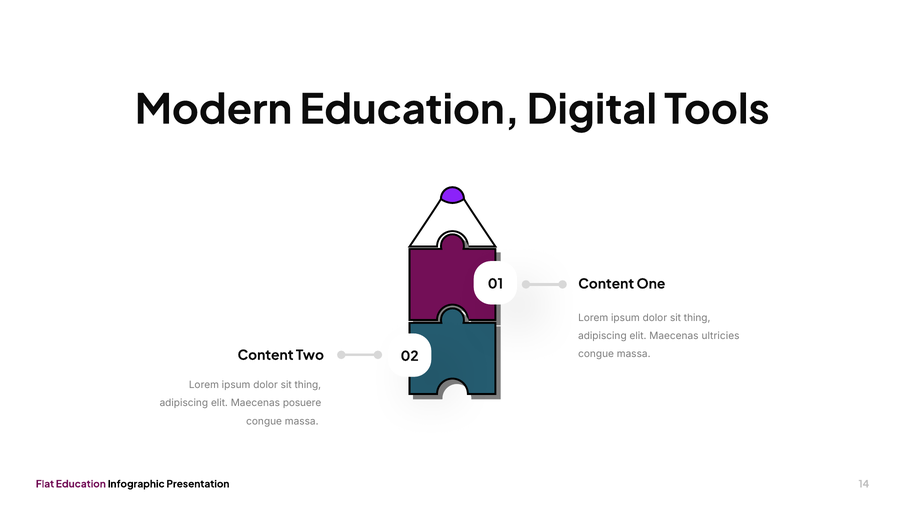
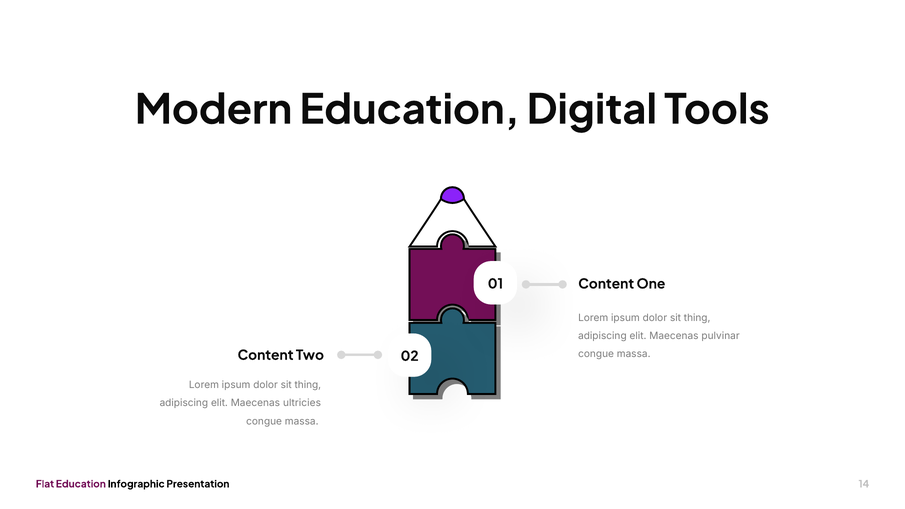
ultricies: ultricies -> pulvinar (721, 336)
posuere: posuere -> ultricies (302, 403)
